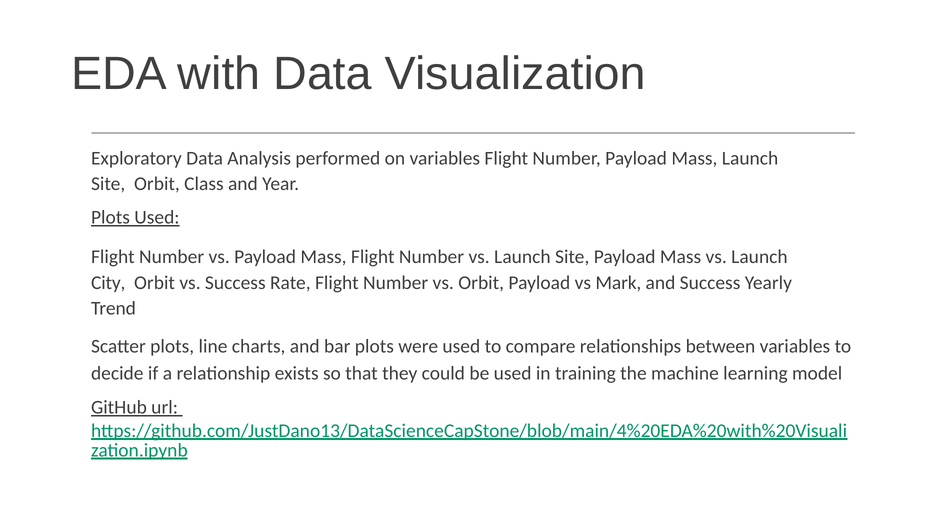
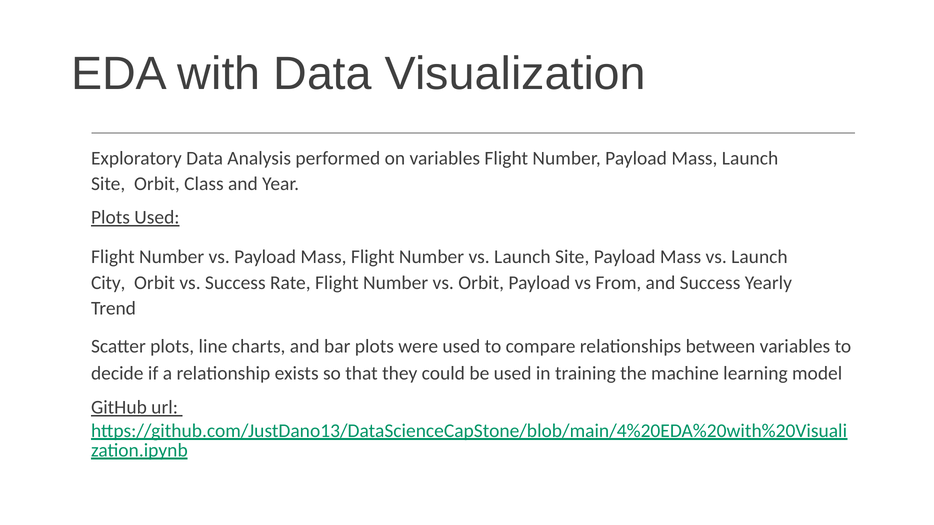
Mark: Mark -> From (618, 283)
